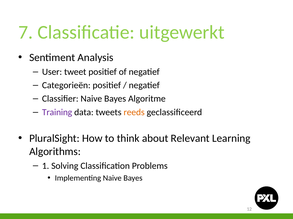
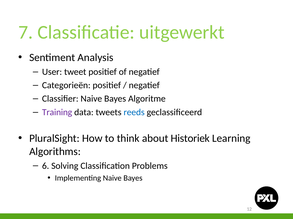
reeds colour: orange -> blue (134, 113)
Relevant: Relevant -> Historiek (190, 139)
1: 1 -> 6 (46, 166)
